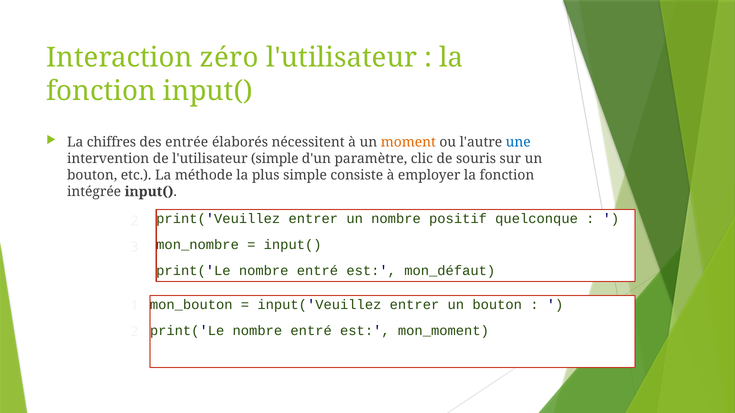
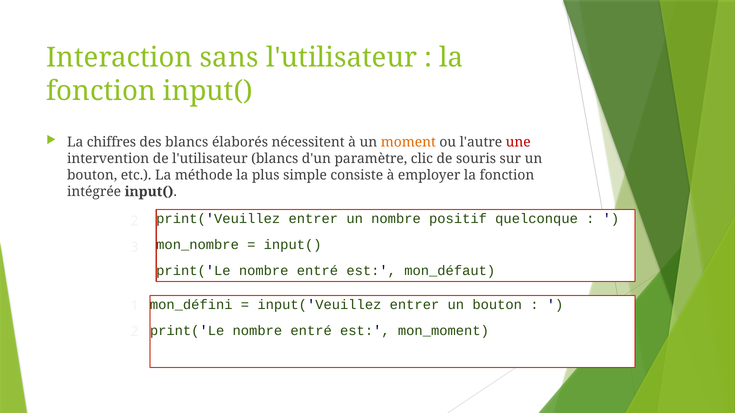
zéro: zéro -> sans (229, 58)
des entrée: entrée -> blancs (187, 142)
une colour: blue -> red (518, 142)
l'utilisateur simple: simple -> blancs (275, 159)
mon_bouton: mon_bouton -> mon_défini (191, 305)
